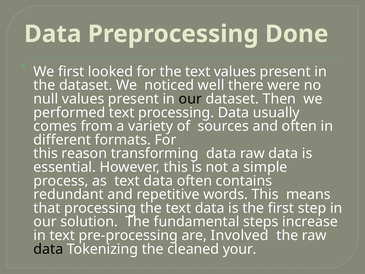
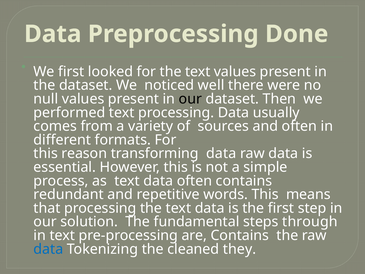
increase: increase -> through (310, 222)
are Involved: Involved -> Contains (240, 235)
data colour: black -> blue (48, 249)
your: your -> they (240, 249)
